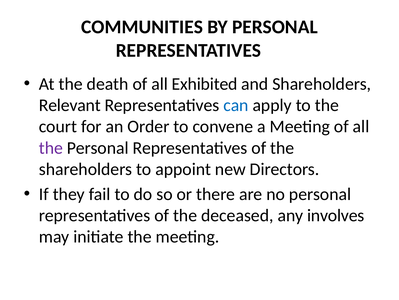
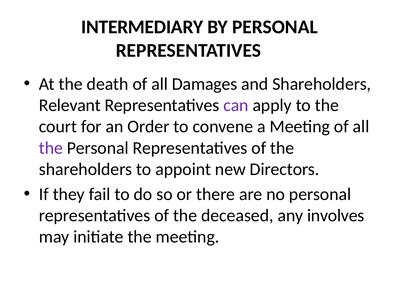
COMMUNITIES: COMMUNITIES -> INTERMEDIARY (142, 27)
Exhibited: Exhibited -> Damages (205, 84)
can colour: blue -> purple (236, 105)
